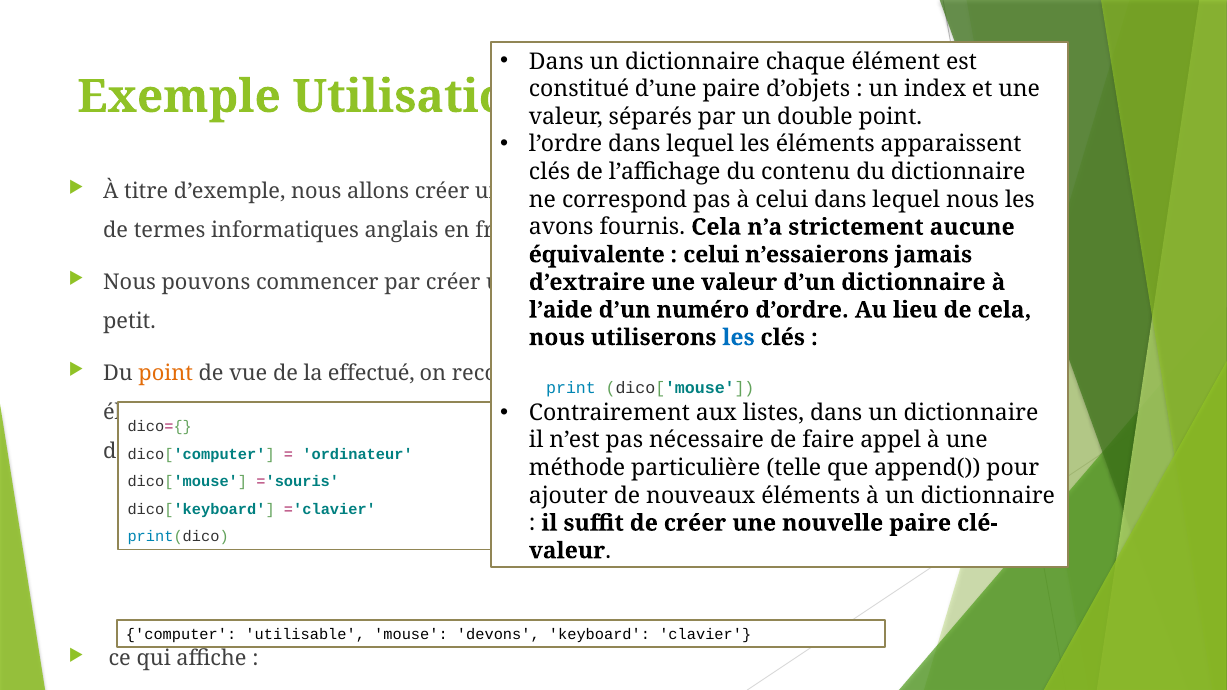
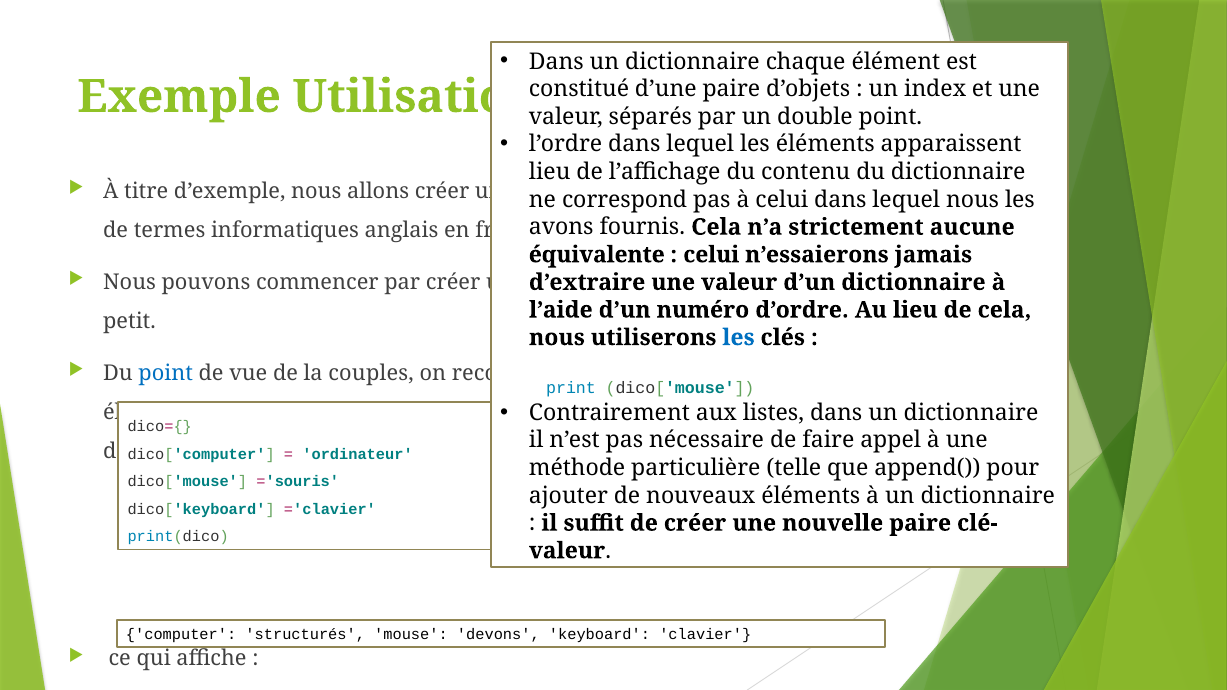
clés: clés -> lieu (550, 172)
point colour: orange -> blue (166, 373)
effectué: effectué -> couples (371, 373)
utilisable: utilisable -> structurés (305, 635)
